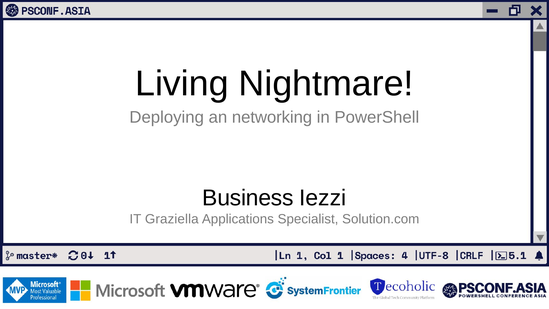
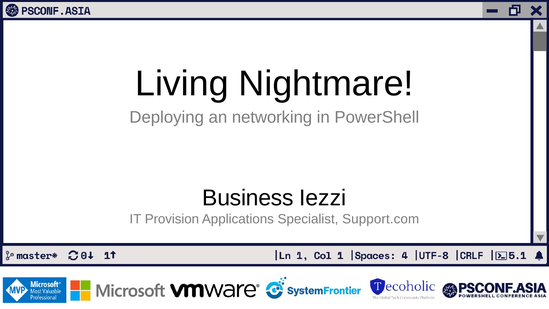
Graziella: Graziella -> Provision (172, 219)
Solution.com: Solution.com -> Support.com (381, 219)
